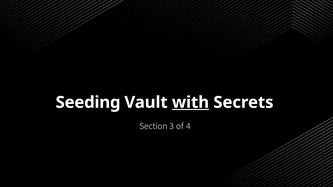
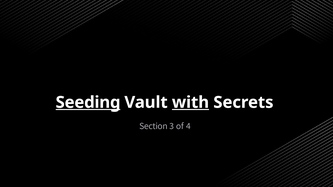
Seeding underline: none -> present (88, 103)
